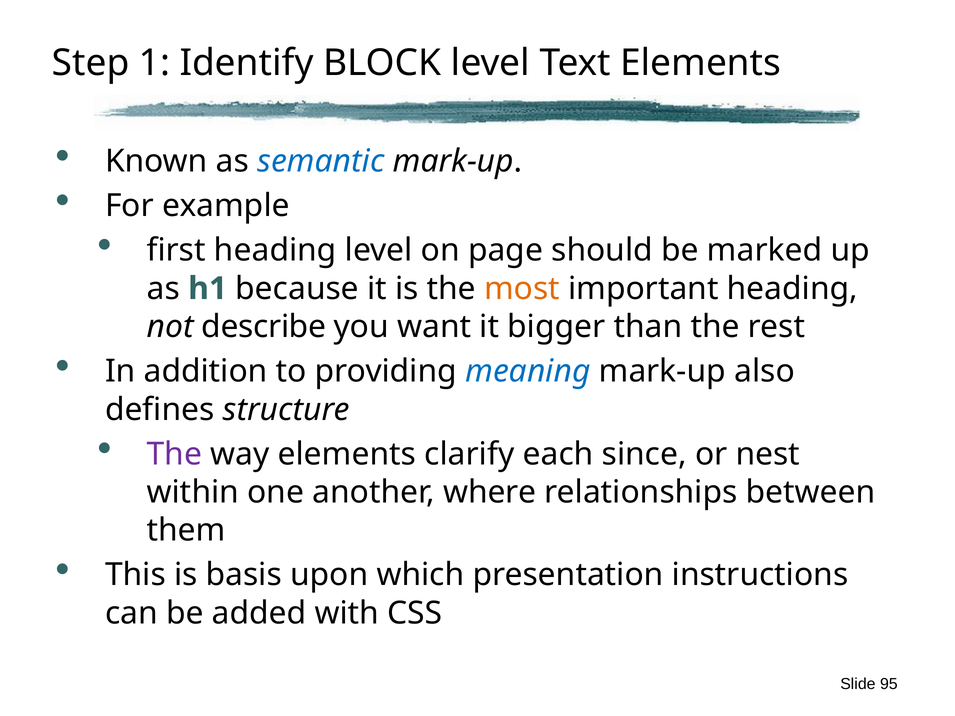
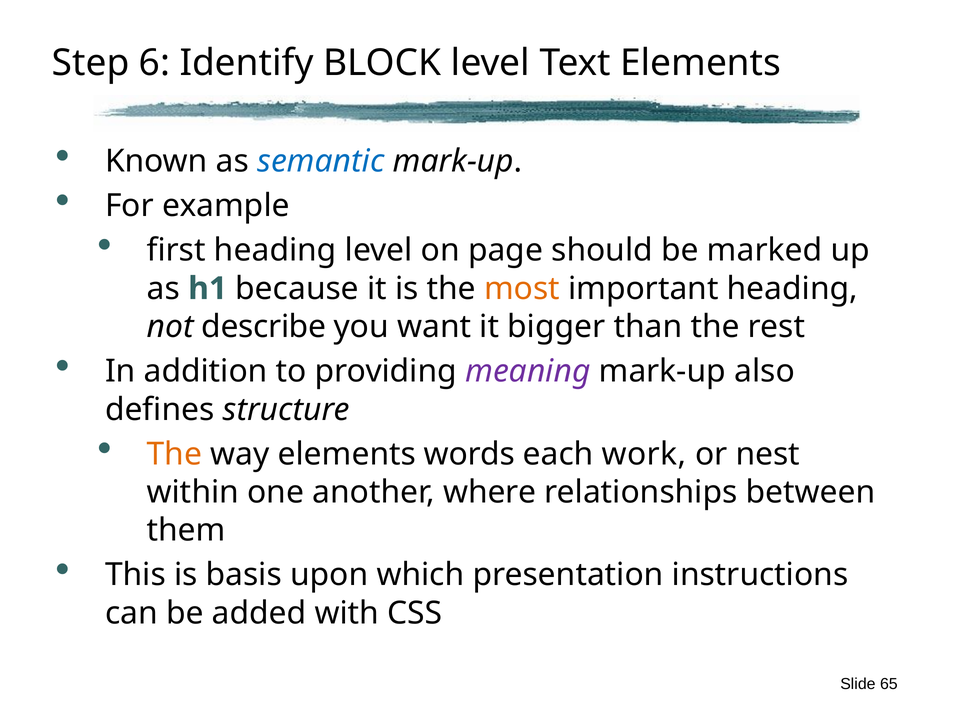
1: 1 -> 6 (155, 63)
meaning colour: blue -> purple (528, 371)
The colour: purple -> orange (174, 454)
clarify: clarify -> words (469, 454)
since: since -> work (644, 454)
95: 95 -> 65 (889, 684)
